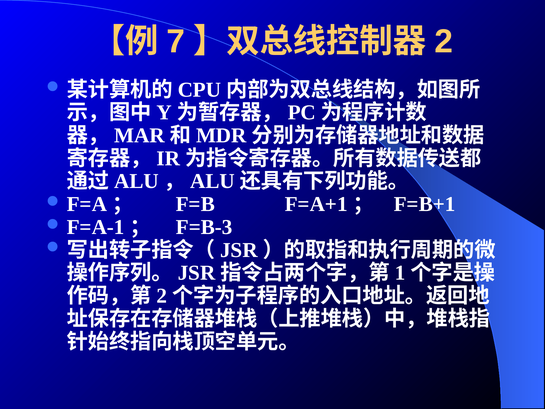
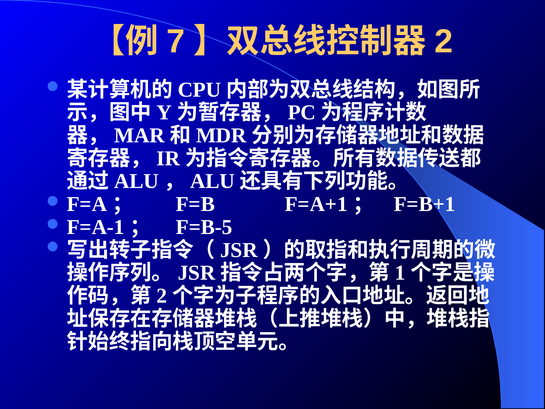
F=B-3: F=B-3 -> F=B-5 (204, 227)
